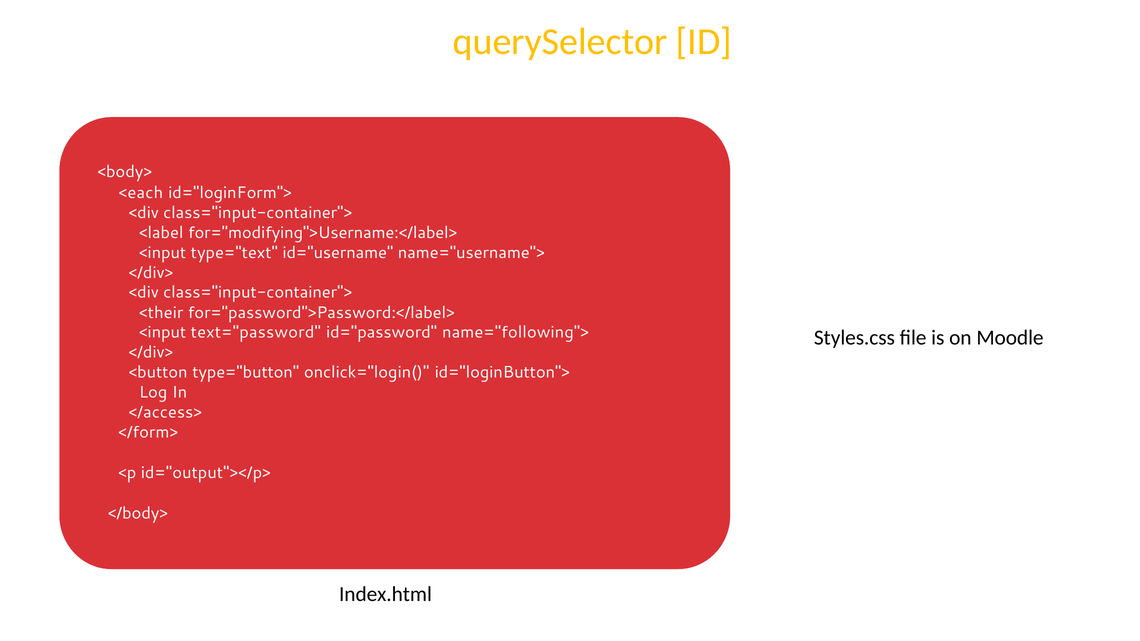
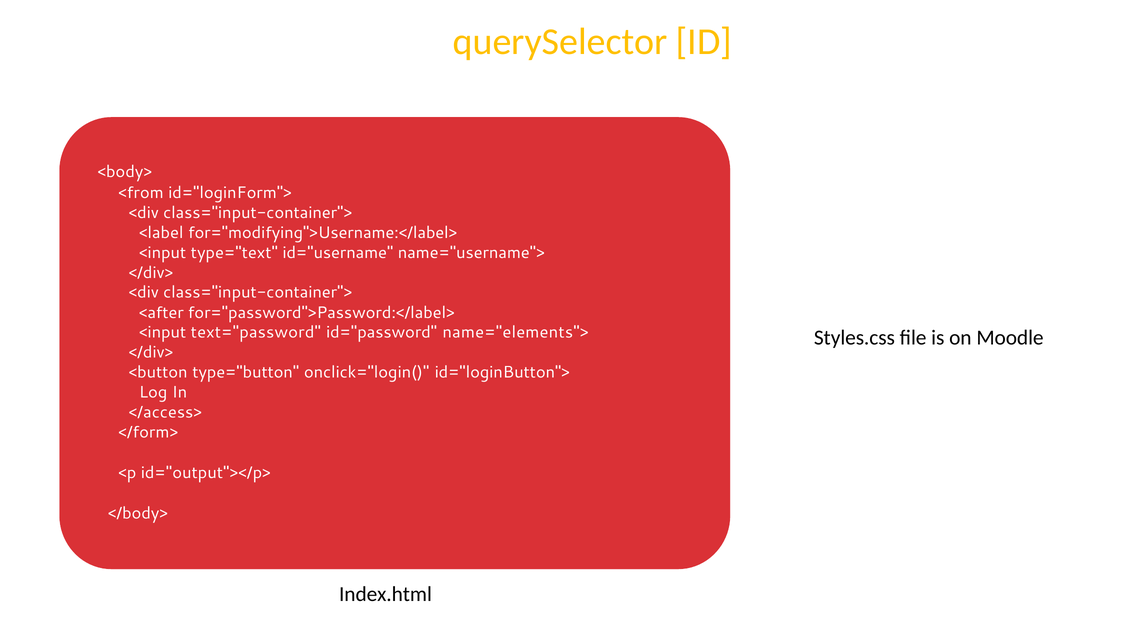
<each: <each -> <from (141, 193)
<their: <their -> <after (161, 313)
name="following">: name="following"> -> name="elements"> (515, 333)
